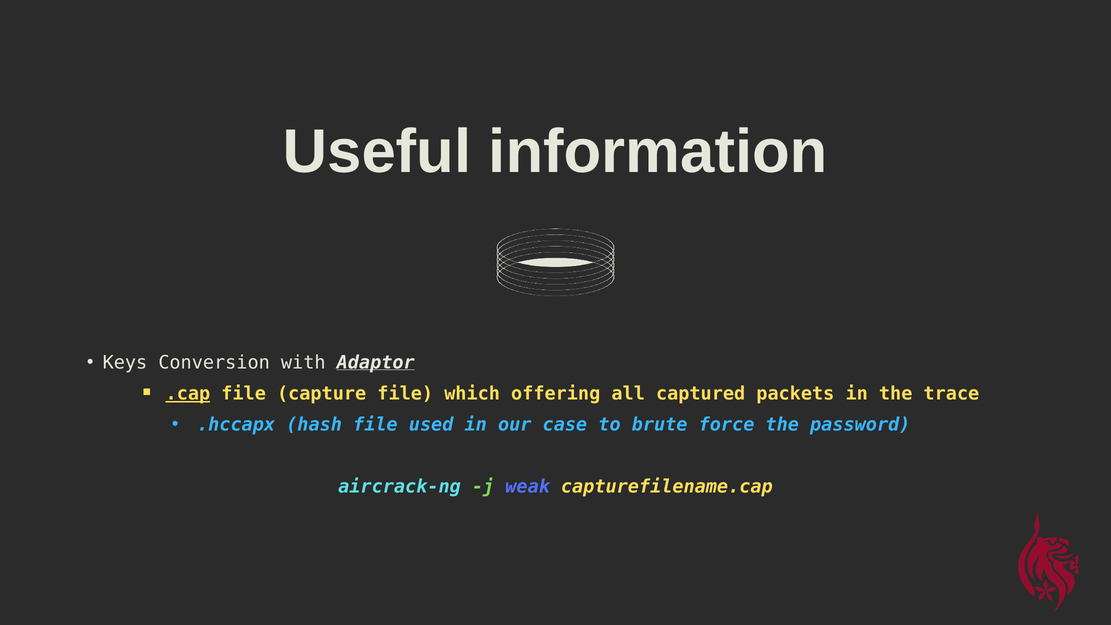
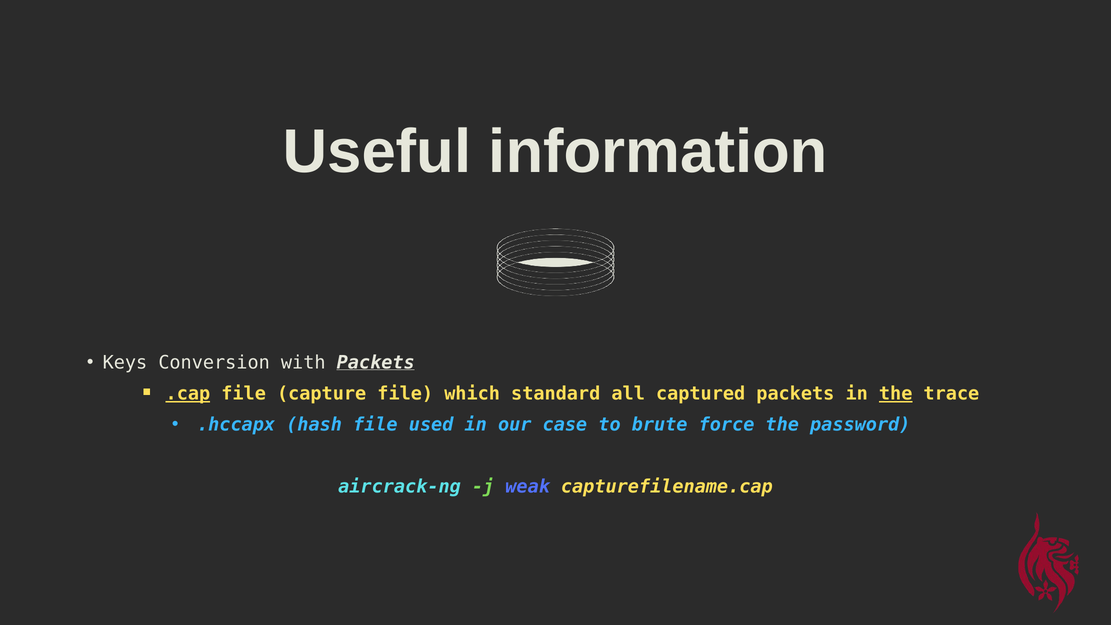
with Adaptor: Adaptor -> Packets (376, 363)
offering: offering -> standard (556, 394)
the underline: none -> present (896, 394)
